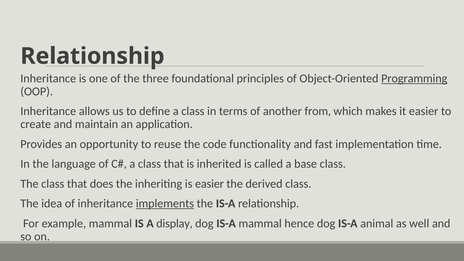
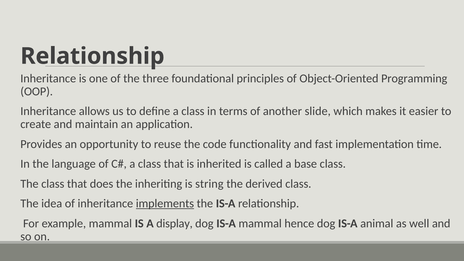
Programming underline: present -> none (414, 78)
from: from -> slide (318, 111)
is easier: easier -> string (209, 184)
